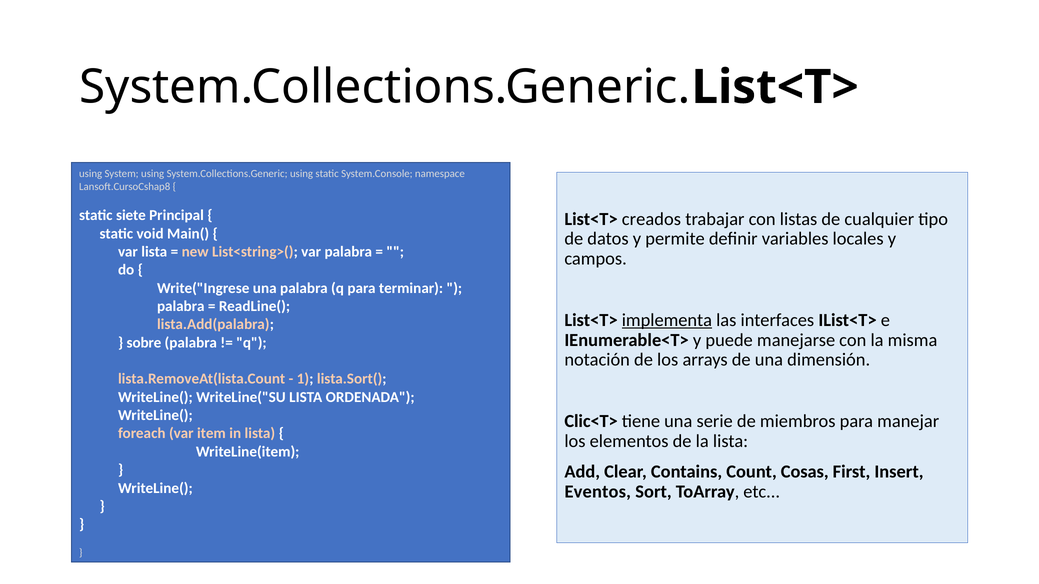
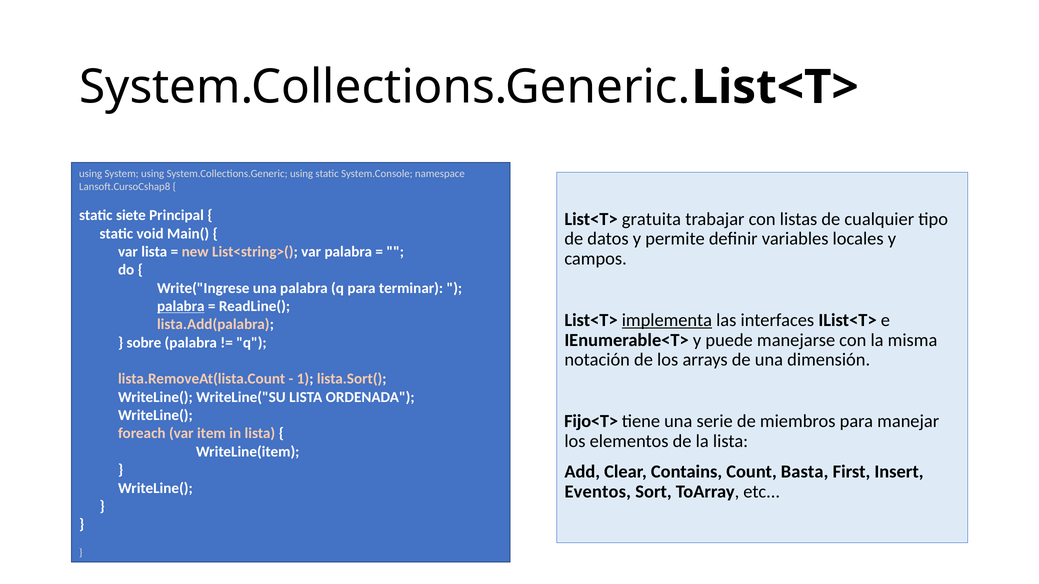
creados: creados -> gratuita (651, 219)
palabra underline: none -> present (181, 306)
Clic<T>: Clic<T> -> Fijo<T> (591, 421)
Cosas: Cosas -> Basta (805, 472)
